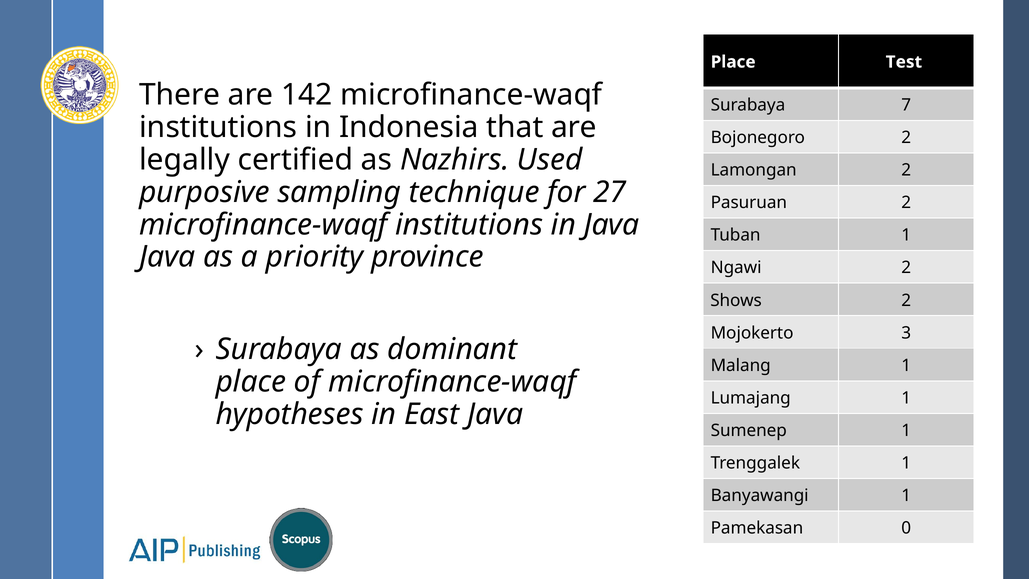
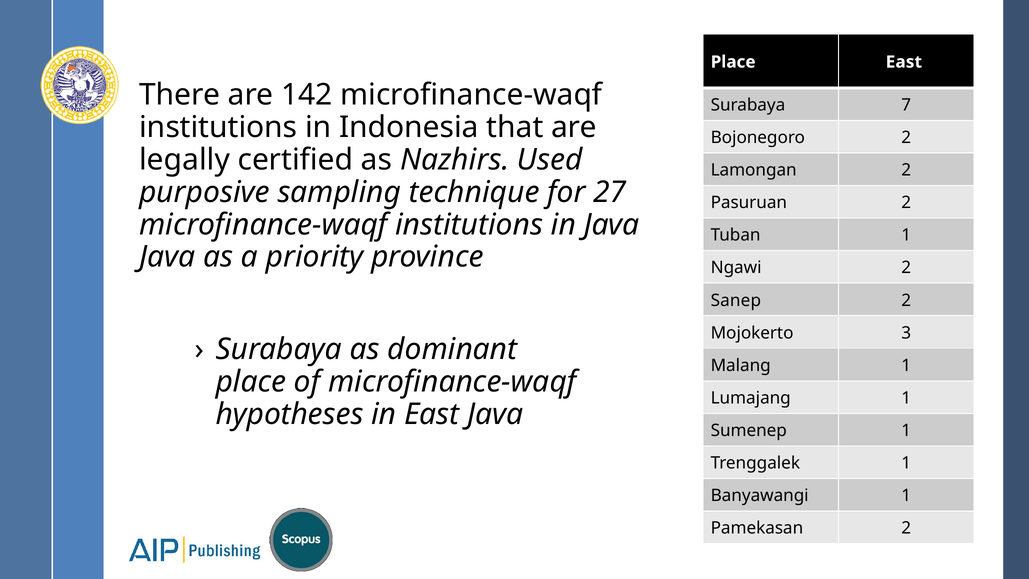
Place Test: Test -> East (904, 62)
Shows: Shows -> Sanep (736, 300)
Pamekasan 0: 0 -> 2 (906, 528)
